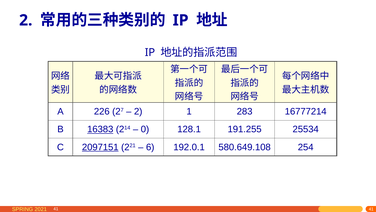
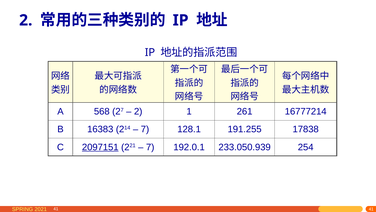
226: 226 -> 568 (102, 111)
283: 283 -> 261 (245, 111)
16383 underline: present -> none (100, 129)
0: 0 -> 7 (145, 129)
25534: 25534 -> 17838 (306, 129)
6: 6 -> 7 (150, 147)
580.649.108: 580.649.108 -> 233.050.939 (245, 147)
